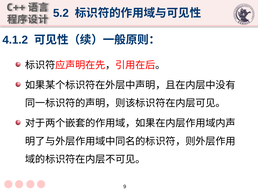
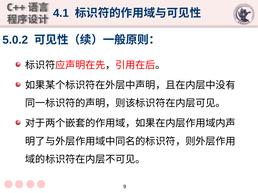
5.2: 5.2 -> 4.1 (61, 13)
4.1.2: 4.1.2 -> 5.0.2 (15, 40)
